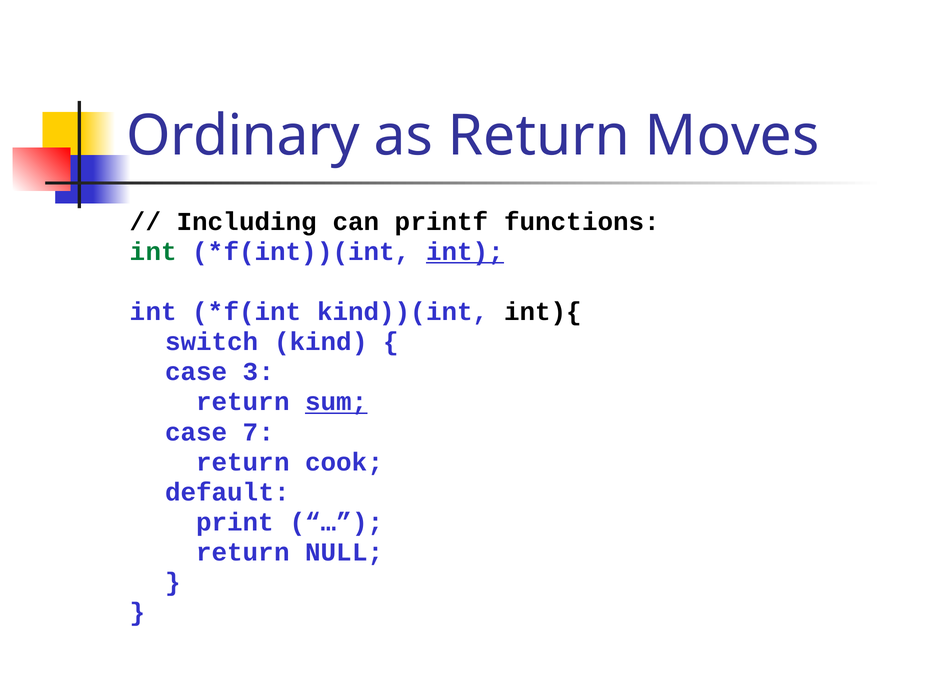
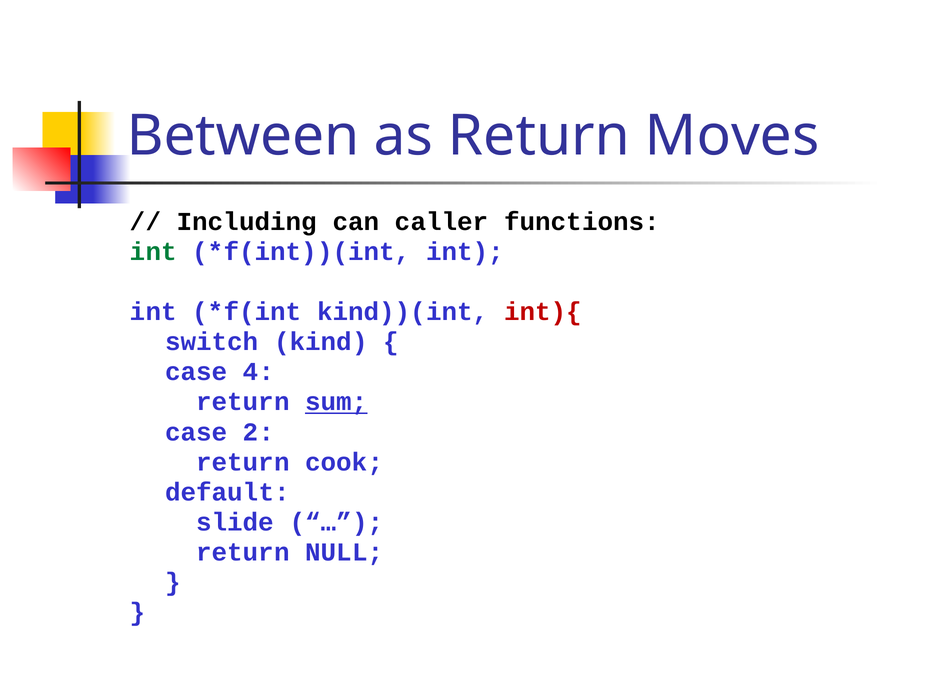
Ordinary: Ordinary -> Between (243, 136)
printf: printf -> caller (442, 222)
int underline: present -> none (465, 252)
int){ colour: black -> red (543, 312)
3: 3 -> 4 (259, 372)
7: 7 -> 2 (259, 432)
print: print -> slide (235, 523)
